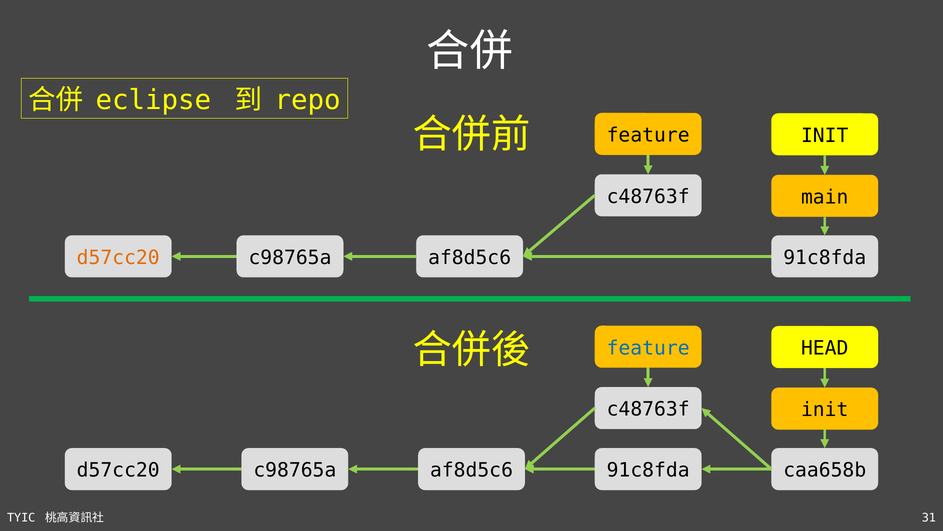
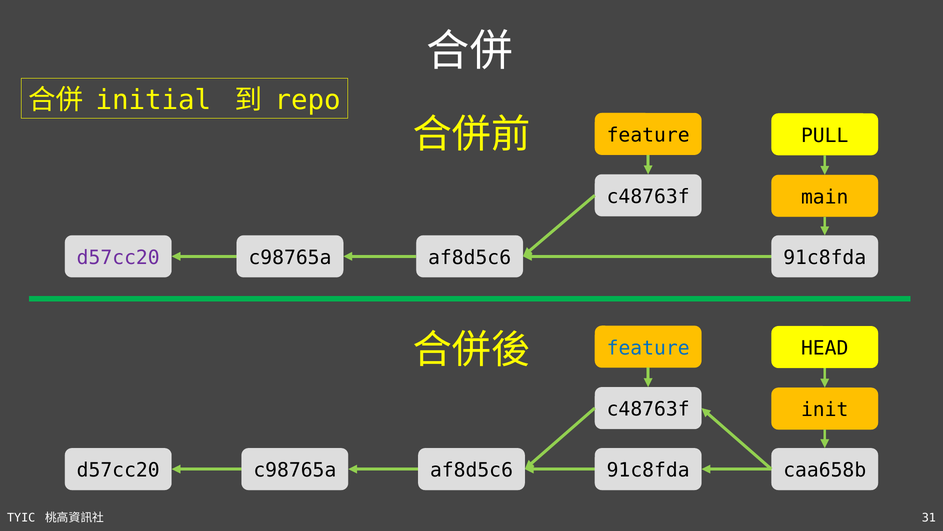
eclipse: eclipse -> initial (154, 100)
INIT: INIT -> PULL (825, 135)
d57cc20 colour: orange -> purple (118, 257)
